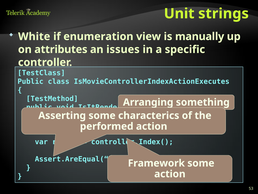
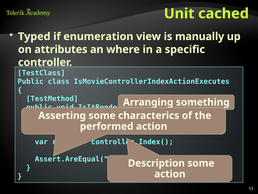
strings: strings -> cached (224, 14)
White: White -> Typed (34, 36)
issues: issues -> where (123, 49)
Framework: Framework -> Description (156, 163)
